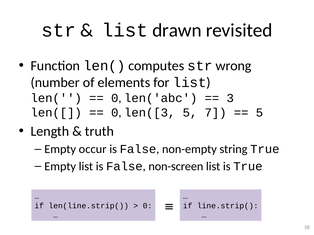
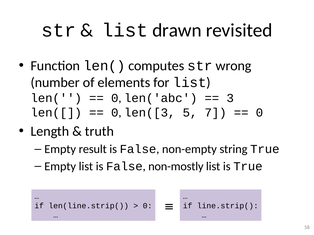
5: 5 -> 0 (259, 113)
occur: occur -> result (93, 150)
non-screen: non-screen -> non-mostly (176, 167)
